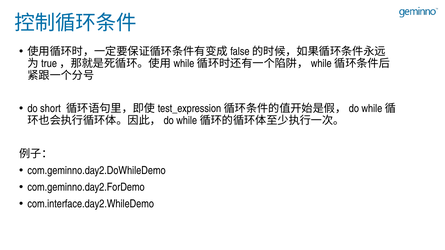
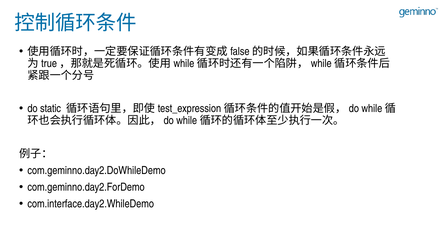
short: short -> static (51, 109)
